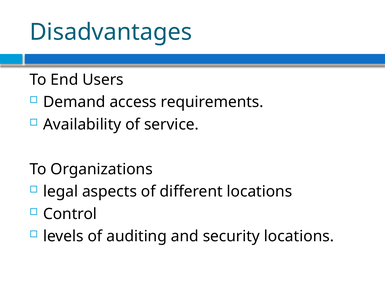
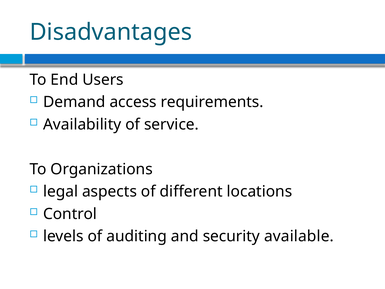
security locations: locations -> available (299, 236)
